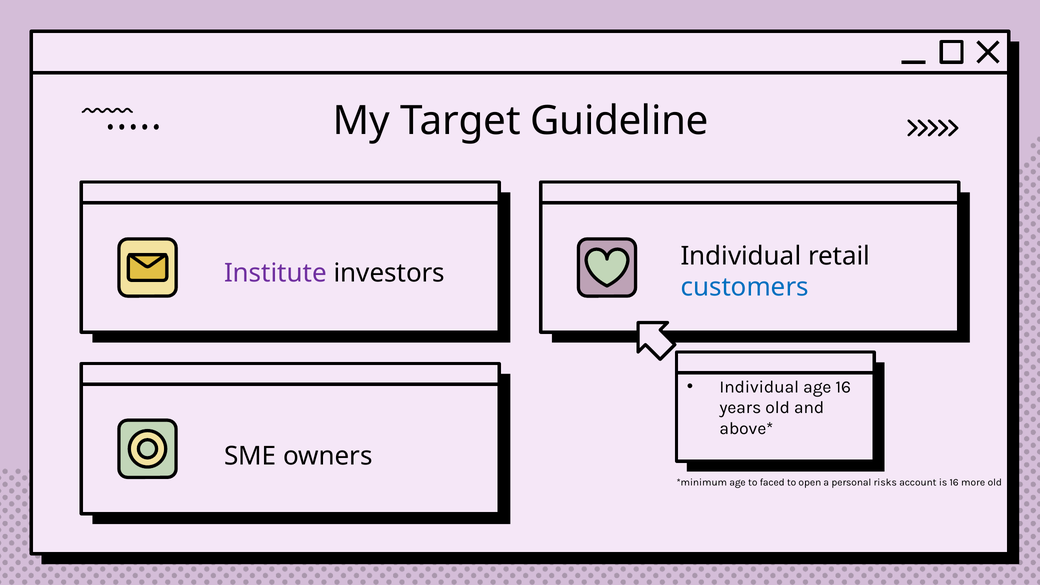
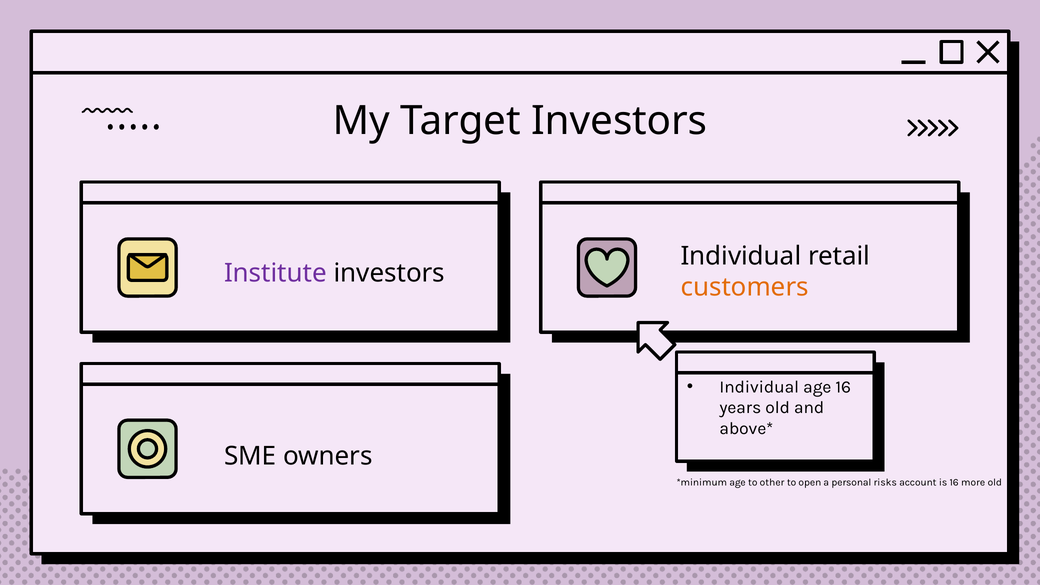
Target Guideline: Guideline -> Investors (619, 121)
customers colour: blue -> orange (745, 287)
faced: faced -> other (772, 482)
